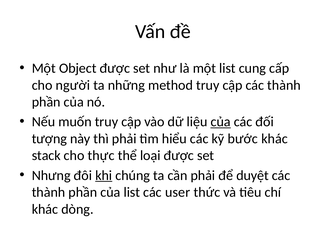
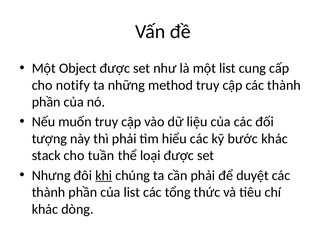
người: người -> notify (73, 85)
của underline: present -> none (221, 122)
thực: thực -> tuần (101, 155)
user: user -> tổng (178, 192)
